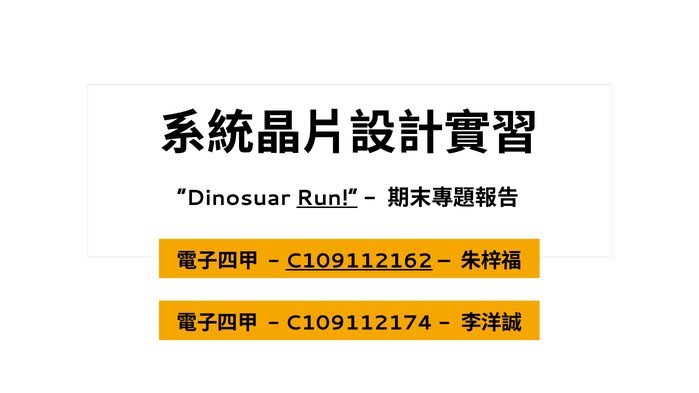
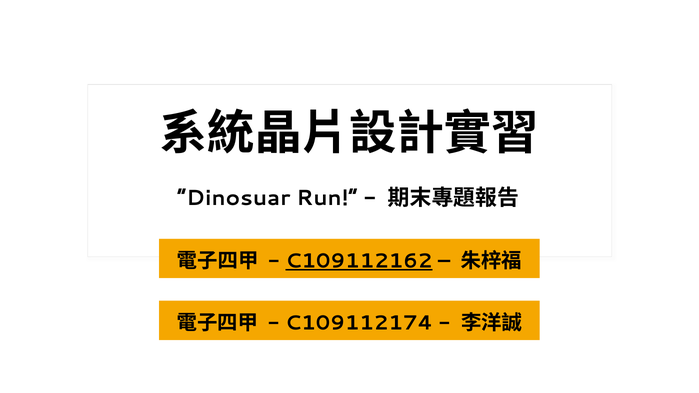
Run underline: present -> none (327, 198)
